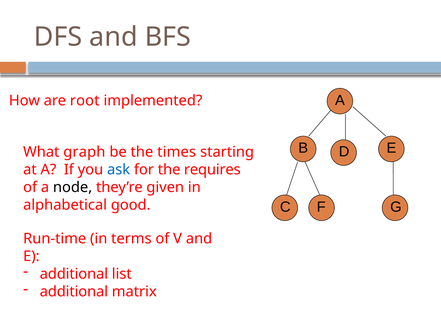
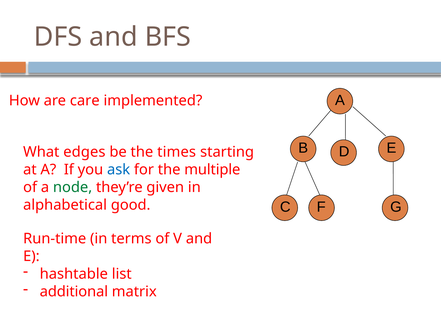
root: root -> care (85, 101)
graph: graph -> edges (84, 152)
requires: requires -> multiple (212, 170)
node colour: black -> green (73, 187)
additional: additional -> hashtable (74, 274)
